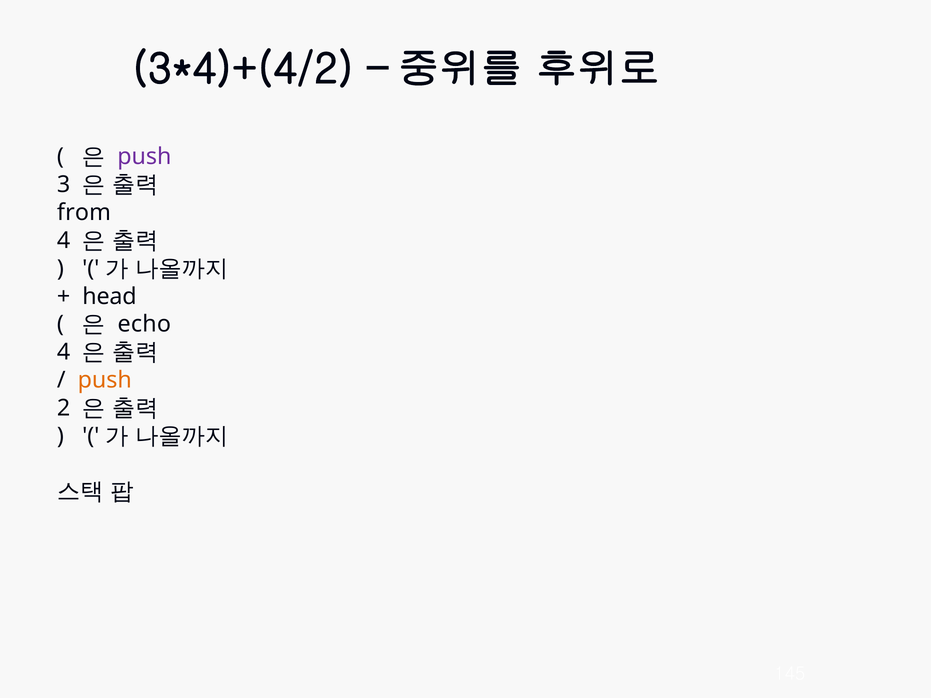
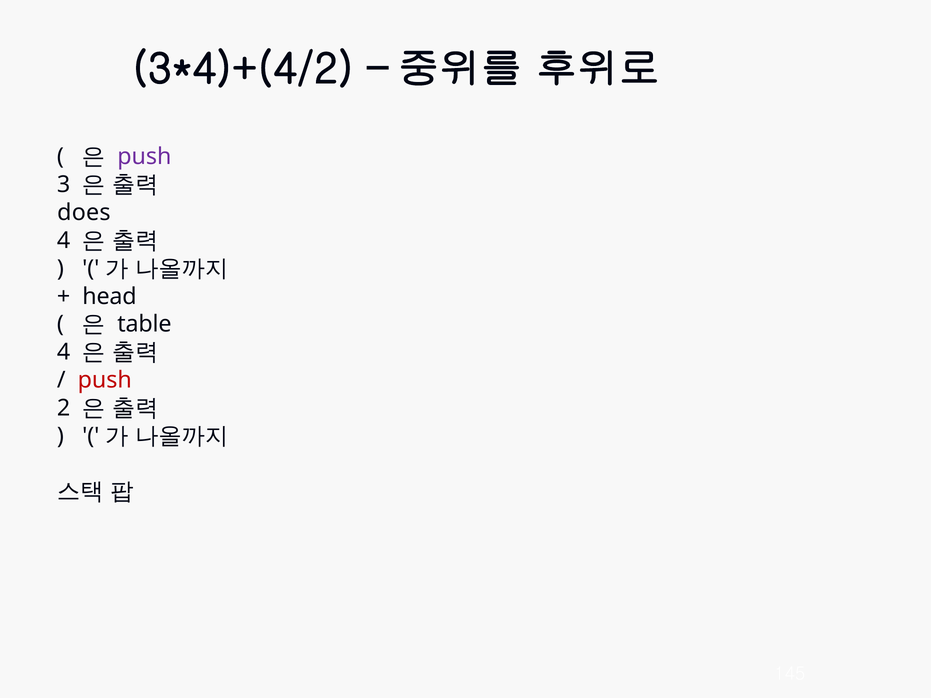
from: from -> does (84, 213)
echo: echo -> table (144, 324)
push colour: orange -> red (105, 380)
